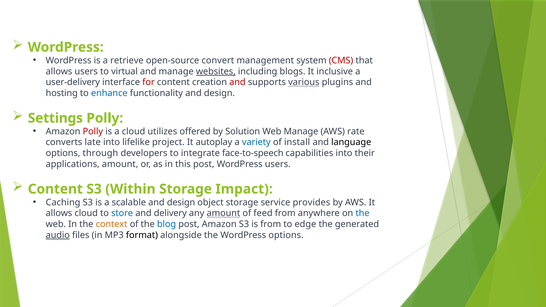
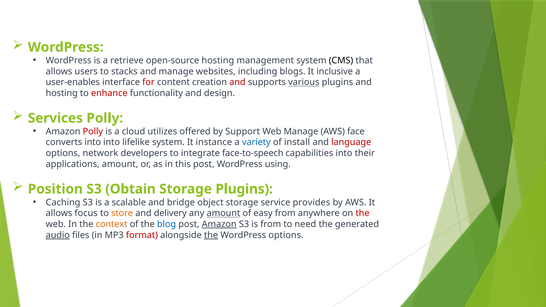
open-source convert: convert -> hosting (218, 61)
CMS colour: red -> black (341, 61)
virtual: virtual -> stacks (124, 71)
websites underline: present -> none (216, 71)
user-delivery: user-delivery -> user-enables (73, 82)
enhance colour: blue -> red (109, 93)
Settings: Settings -> Services (55, 118)
Solution: Solution -> Support (243, 131)
rate: rate -> face (356, 131)
converts late: late -> into (93, 142)
lifelike project: project -> system (168, 142)
autoplay: autoplay -> instance (214, 142)
language colour: black -> red (351, 142)
through: through -> network (100, 153)
WordPress users: users -> using (278, 164)
Content: Content -> Position (55, 189)
Within: Within -> Obtain (131, 189)
Storage Impact: Impact -> Plugins (244, 189)
scalable and design: design -> bridge (181, 202)
allows cloud: cloud -> focus (86, 213)
store colour: blue -> orange (122, 213)
feed: feed -> easy (263, 213)
the colour: blue -> red (363, 213)
Amazon underline: none -> present (219, 224)
edge: edge -> need (305, 224)
format colour: black -> red (142, 235)
the underline: none -> present (211, 235)
